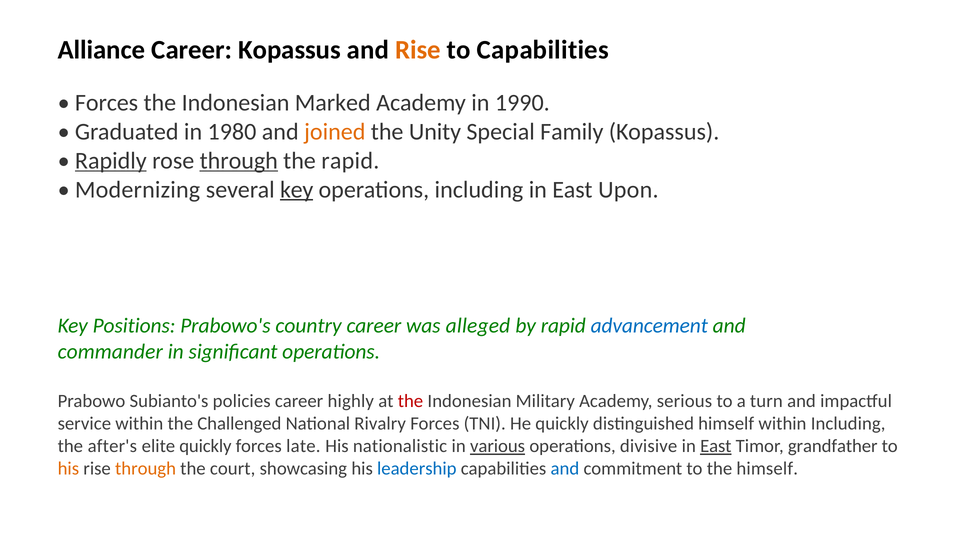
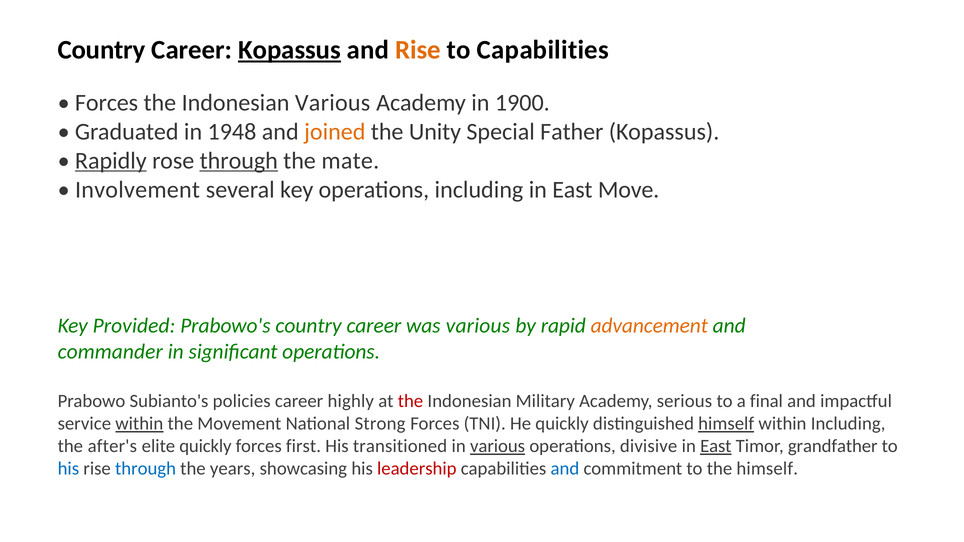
Alliance: Alliance -> Country (102, 50)
Kopassus underline: none -> present (289, 50)
Indonesian Marked: Marked -> Various (333, 103)
1990: 1990 -> 1900 (522, 103)
1980: 1980 -> 1948 (232, 132)
Family: Family -> Father (572, 132)
the rapid: rapid -> mate (350, 161)
Modernizing: Modernizing -> Involvement (138, 190)
key underline: present -> none (297, 190)
Upon: Upon -> Move (629, 190)
Positions: Positions -> Provided (134, 326)
was alleged: alleged -> various (478, 326)
advancement colour: blue -> orange (649, 326)
turn: turn -> final (766, 401)
within underline: none -> present (139, 424)
Challenged: Challenged -> Movement (239, 424)
Rivalry: Rivalry -> Strong (380, 424)
himself underline: none -> present (726, 424)
late: late -> first (303, 446)
nationalistic: nationalistic -> transitioned (400, 446)
his colour: orange -> blue (68, 469)
through colour: orange -> blue (146, 469)
court: court -> years (233, 469)
leadership colour: blue -> red (417, 469)
